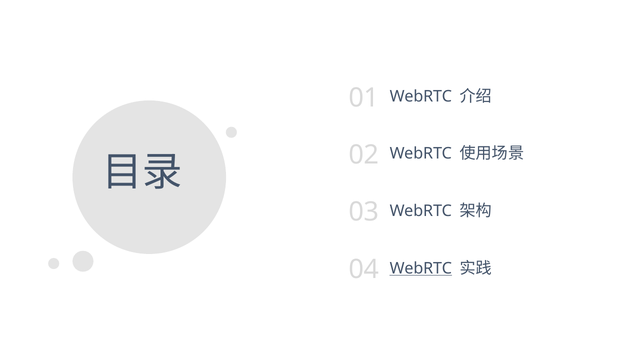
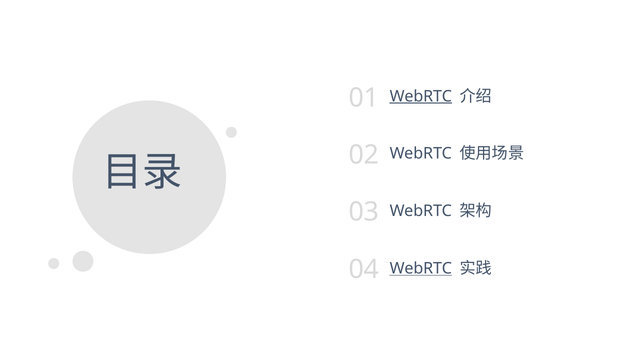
WebRTC underline: none -> present (421, 96)
